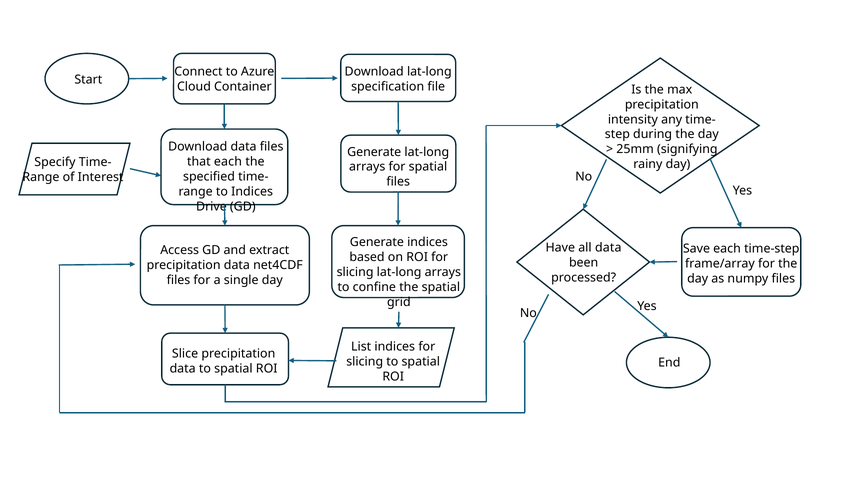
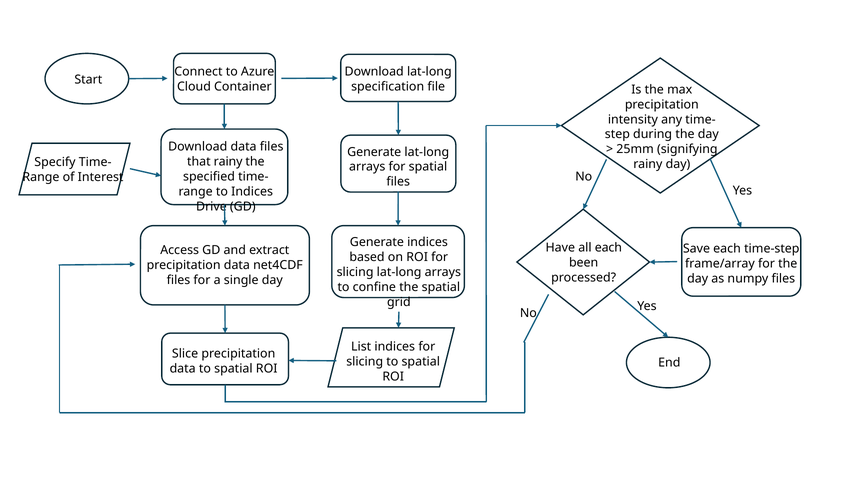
that each: each -> rainy (228, 162)
all data: data -> each (608, 248)
